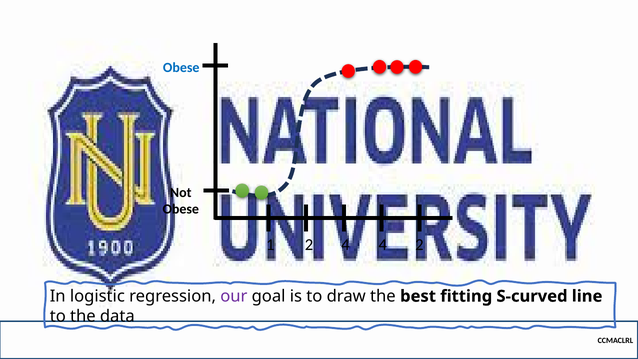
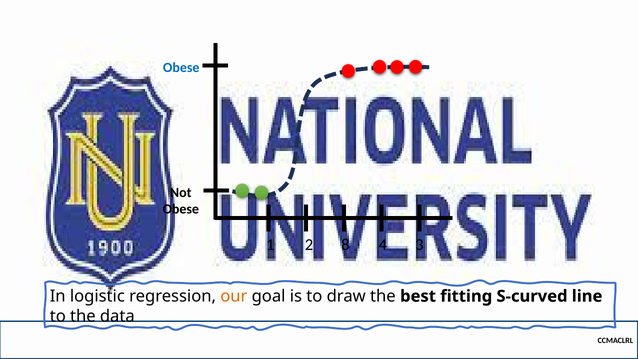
4 2: 2 -> 3 (419, 245)
2 4: 4 -> 8 (345, 245)
our colour: purple -> orange (234, 296)
